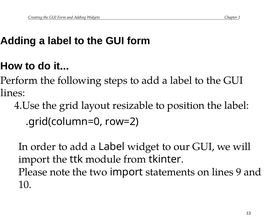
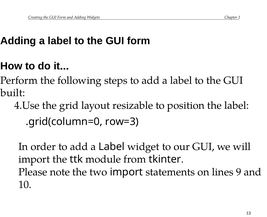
lines: lines -> built (13, 93)
row=2: row=2 -> row=3 (122, 121)
